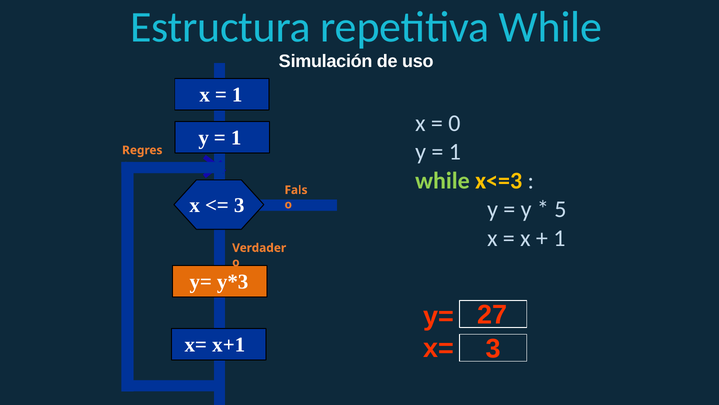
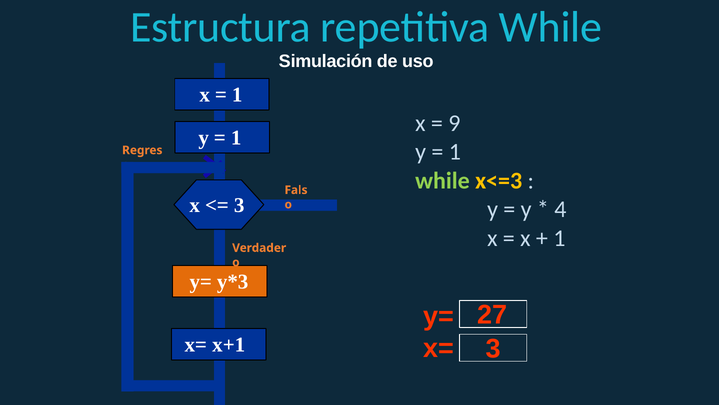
0: 0 -> 9 (454, 123)
5: 5 -> 4 (560, 209)
